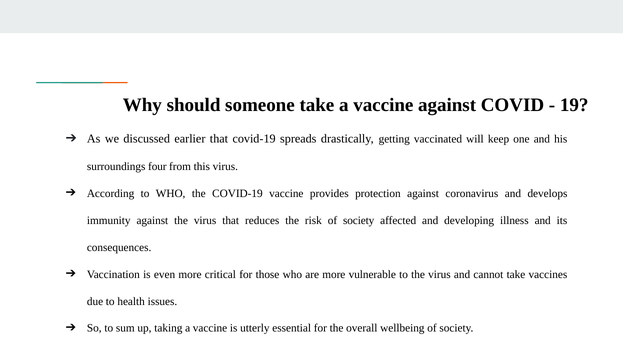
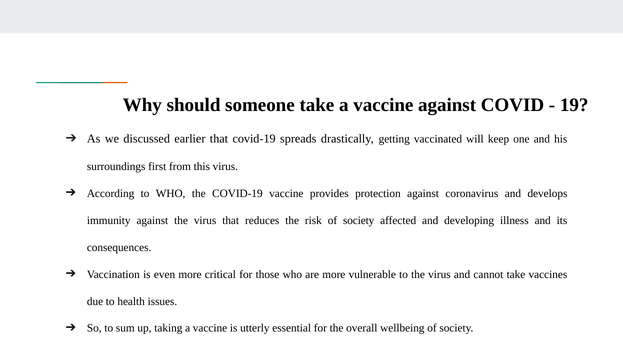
four: four -> first (157, 167)
